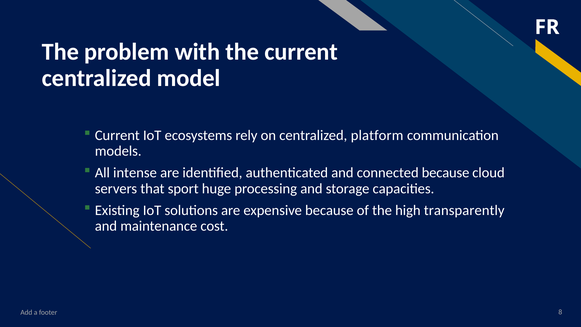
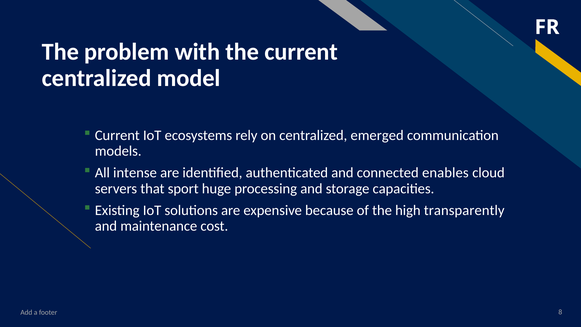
platform: platform -> emerged (377, 135)
connected because: because -> enables (445, 173)
